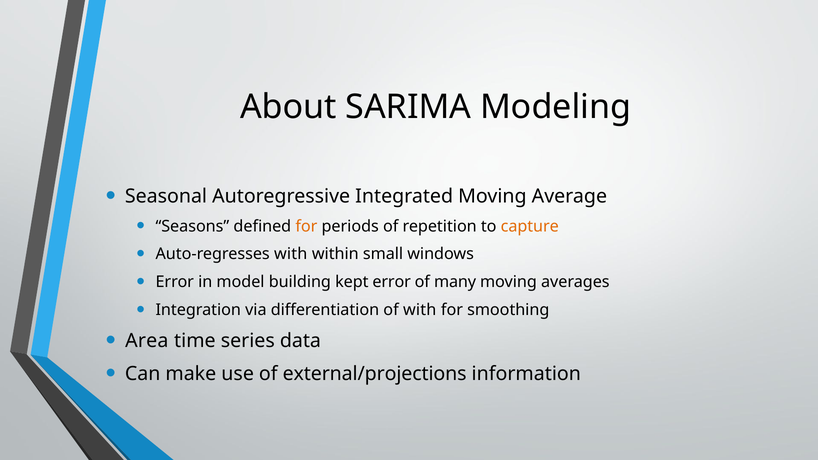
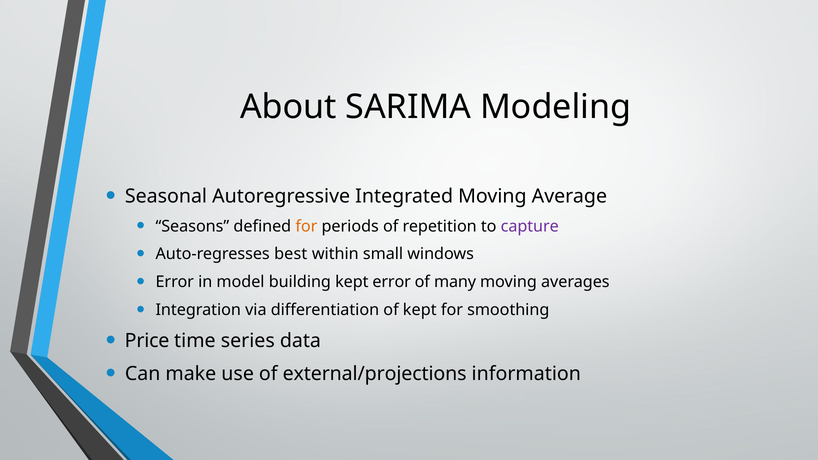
capture colour: orange -> purple (530, 226)
Auto-regresses with: with -> best (291, 254)
of with: with -> kept (420, 310)
Area: Area -> Price (147, 341)
